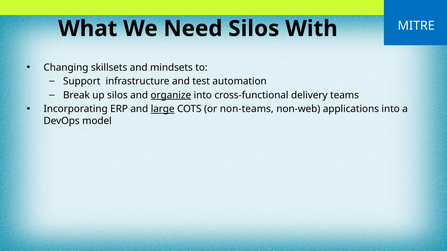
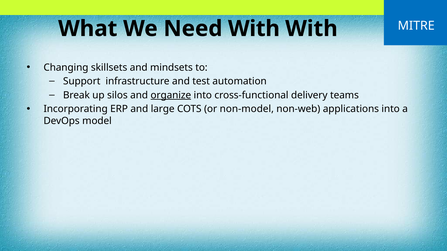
Need Silos: Silos -> With (254, 29)
large underline: present -> none (163, 109)
non-teams: non-teams -> non-model (247, 109)
